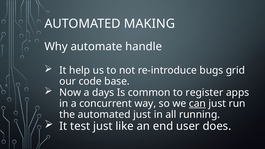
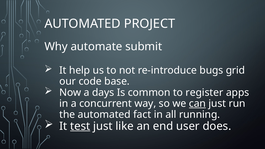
MAKING: MAKING -> PROJECT (150, 24)
handle: handle -> submit (144, 47)
automated just: just -> fact (142, 115)
test underline: none -> present (80, 126)
